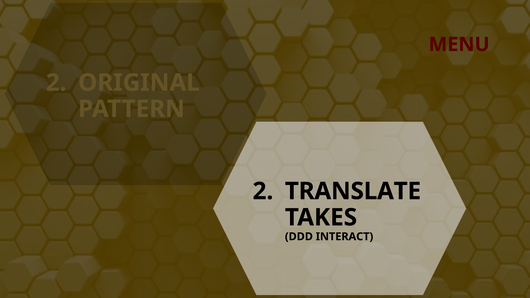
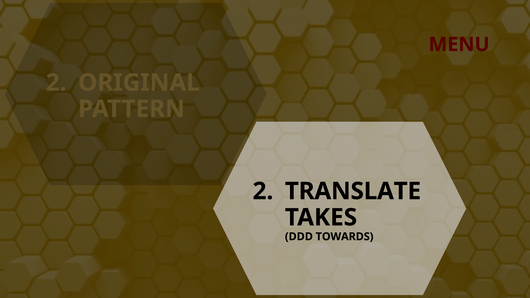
INTERACT: INTERACT -> TOWARDS (345, 237)
